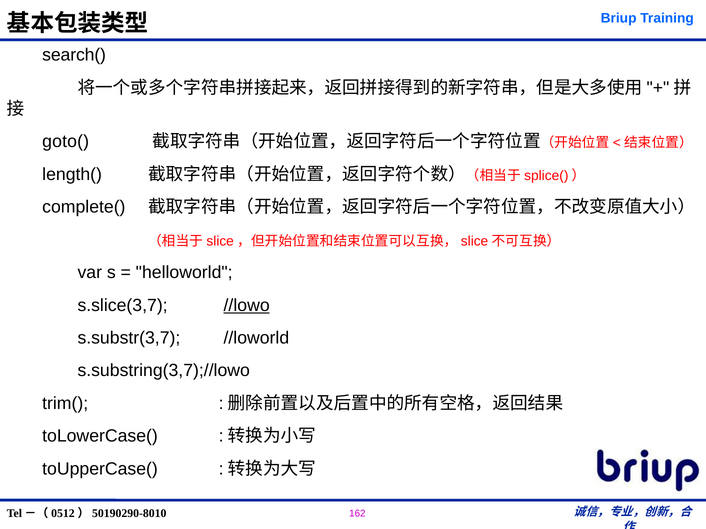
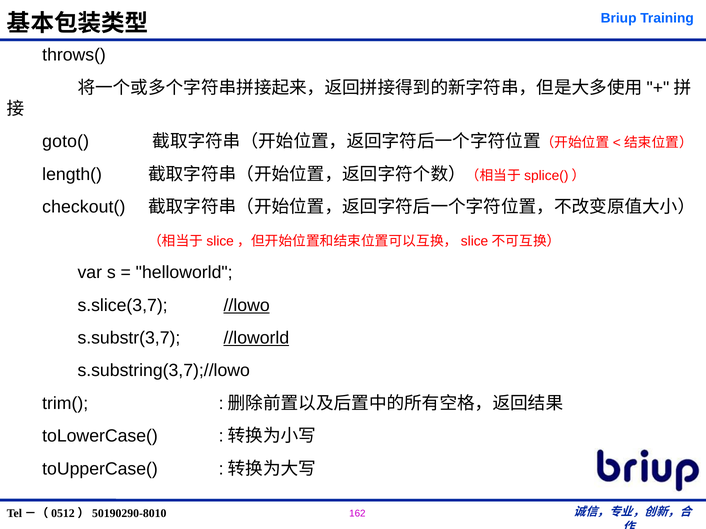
search(: search( -> throws( (74, 55)
complete(: complete( -> checkout( (84, 207)
//loworld underline: none -> present (256, 338)
